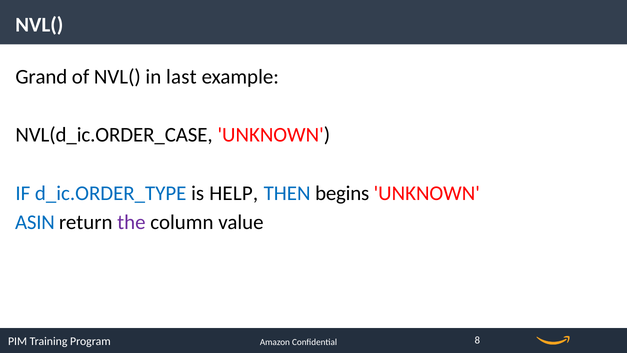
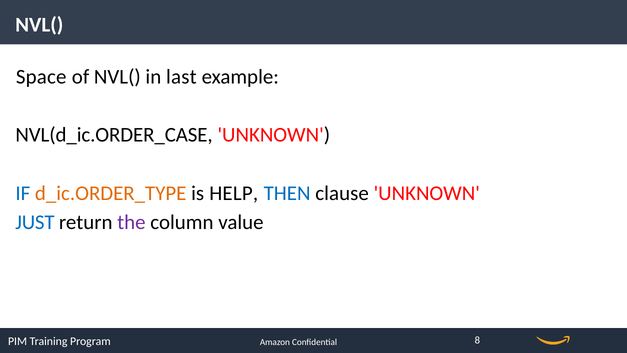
Grand: Grand -> Space (41, 77)
d_ic.ORDER_TYPE colour: blue -> orange (111, 193)
begins: begins -> clause (342, 193)
ASIN: ASIN -> JUST (35, 222)
